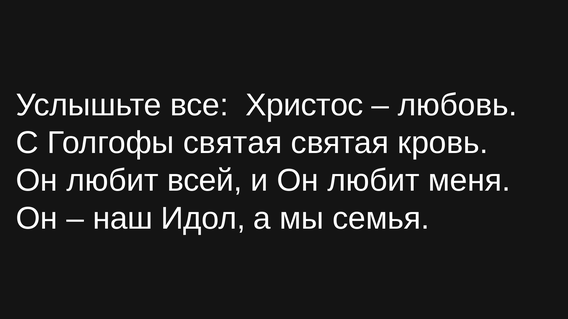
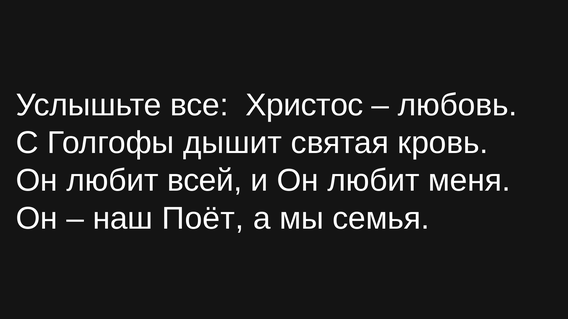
Голгофы святая: святая -> дышит (233, 143)
Идол: Идол -> Поёт (203, 219)
